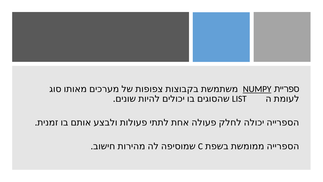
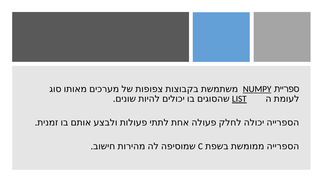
LIST underline: none -> present (239, 99)
